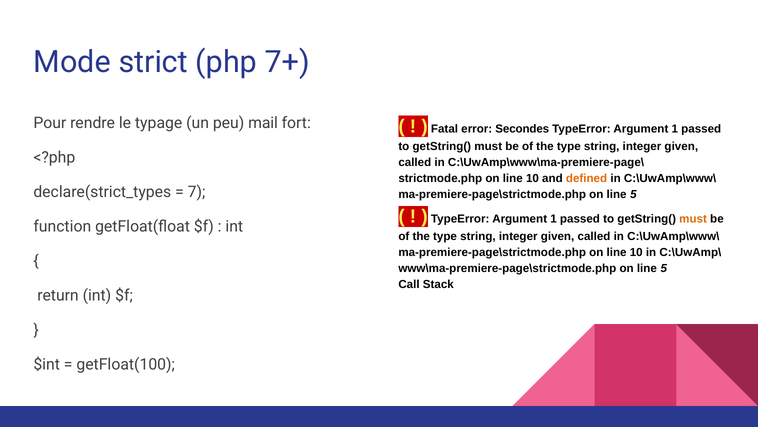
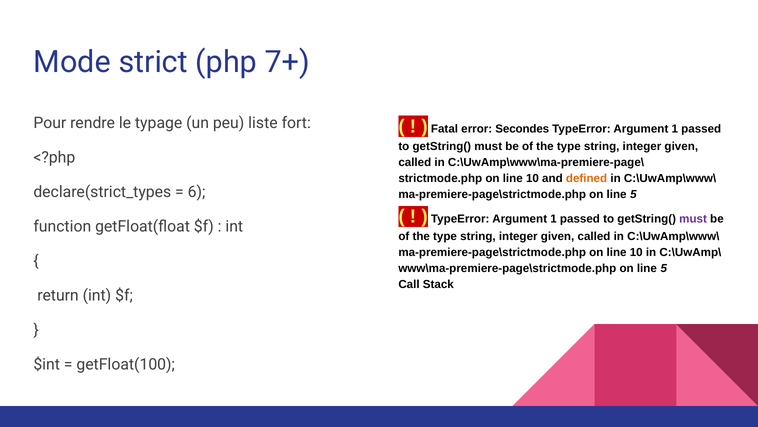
mail: mail -> liste (263, 123)
7: 7 -> 6 (197, 192)
must colour: orange -> purple (693, 219)
